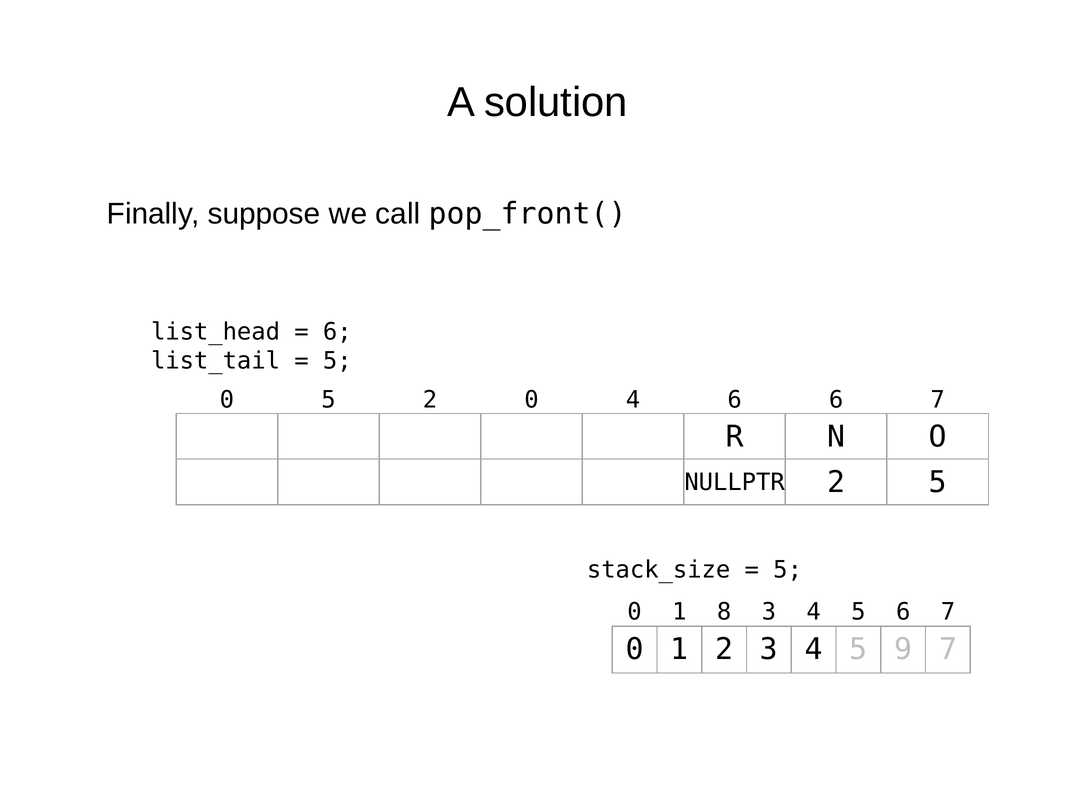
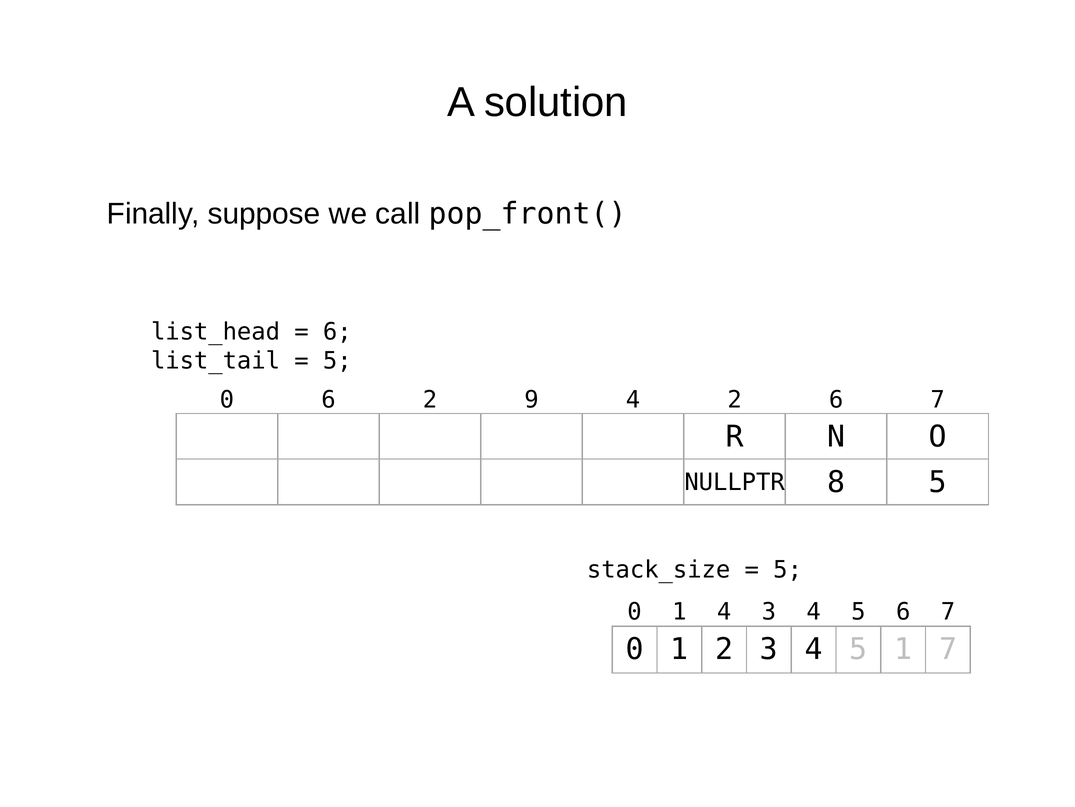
0 5: 5 -> 6 (328, 400)
2 0: 0 -> 9 (532, 400)
4 6: 6 -> 2 (735, 400)
NULLPTR 2: 2 -> 8 (836, 482)
1 8: 8 -> 4 (724, 611)
5 9: 9 -> 1 (903, 649)
